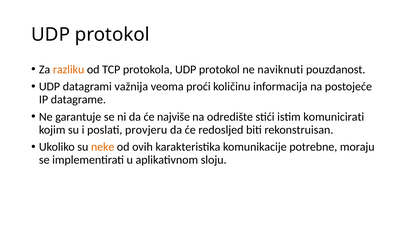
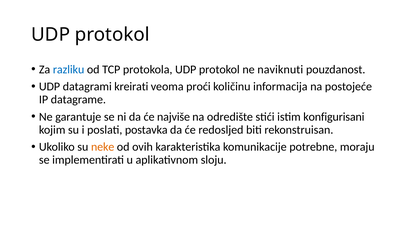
razliku colour: orange -> blue (69, 69)
važnija: važnija -> kreirati (131, 87)
komunicirati: komunicirati -> konfigurisani (334, 117)
provjeru: provjeru -> postavka (146, 130)
